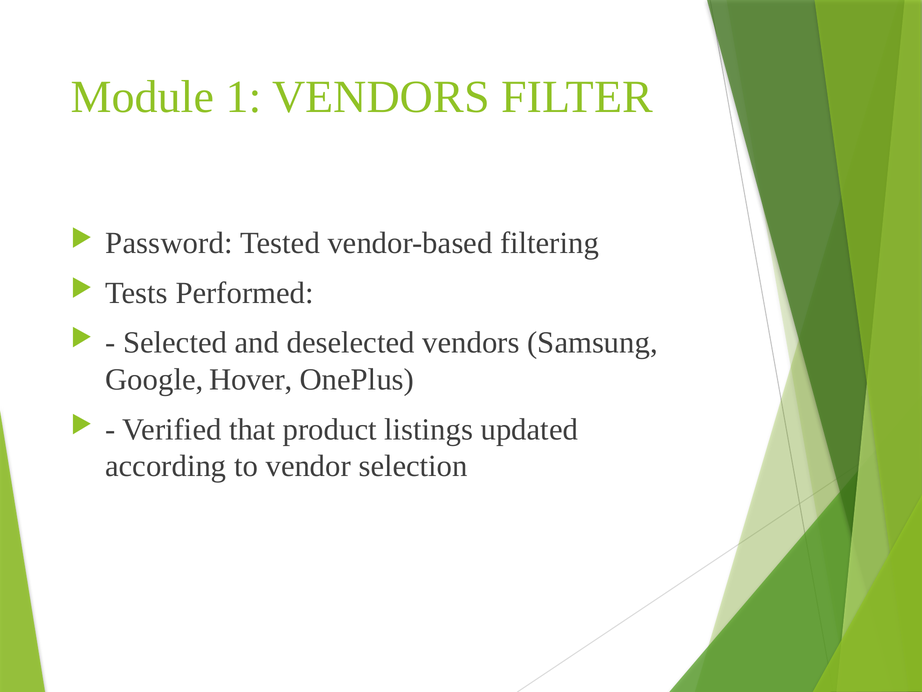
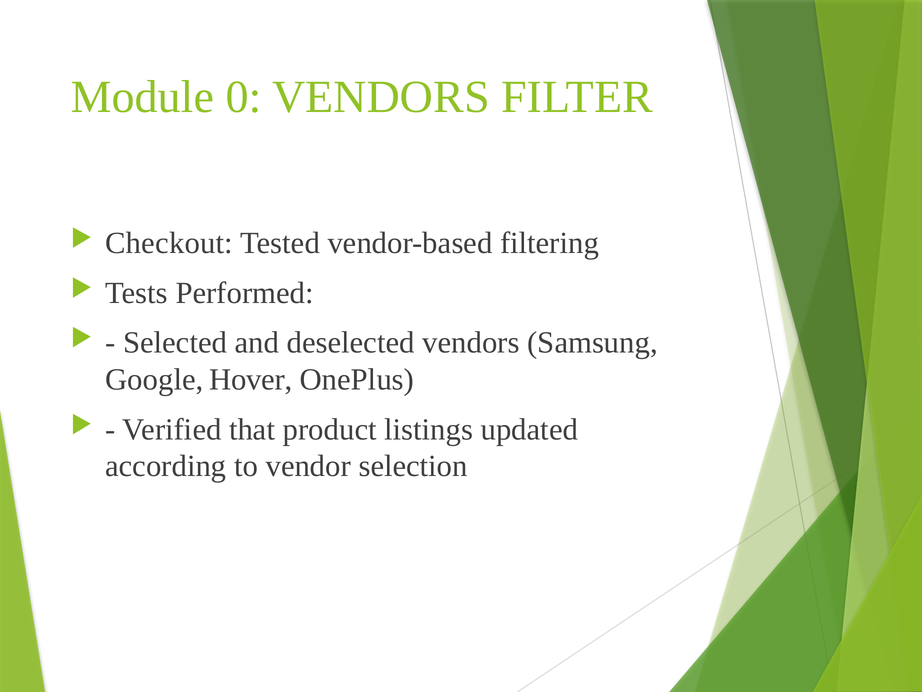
1: 1 -> 0 (243, 97)
Password: Password -> Checkout (169, 243)
